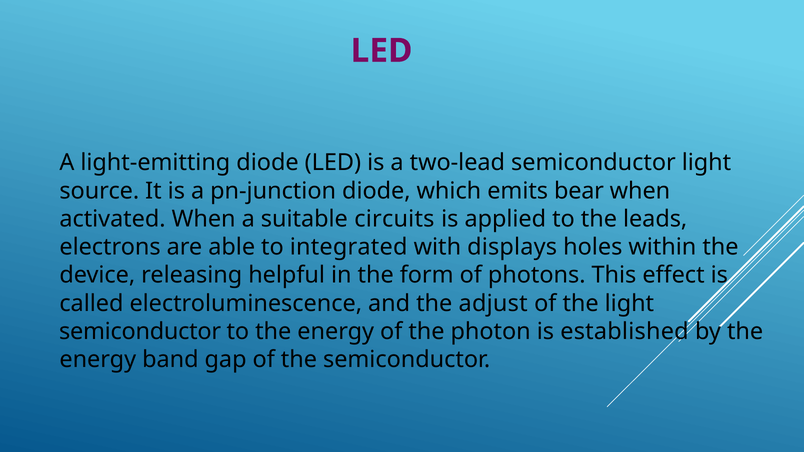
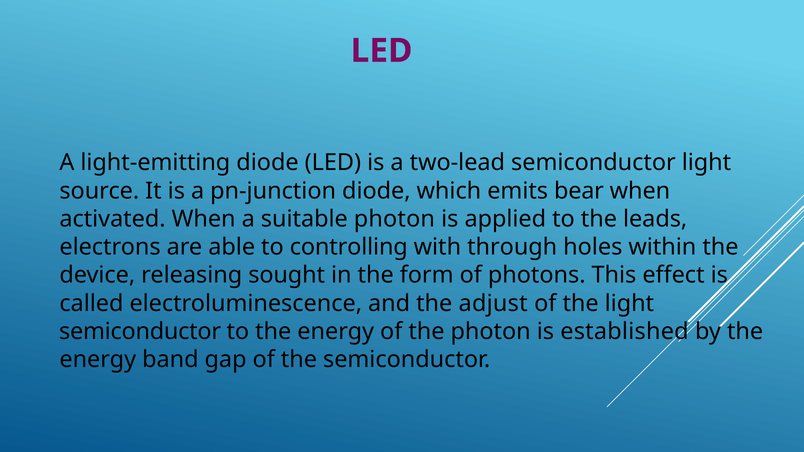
suitable circuits: circuits -> photon (394, 219)
integrated: integrated -> controlling (349, 247)
displays: displays -> through (512, 247)
helpful: helpful -> sought (287, 275)
